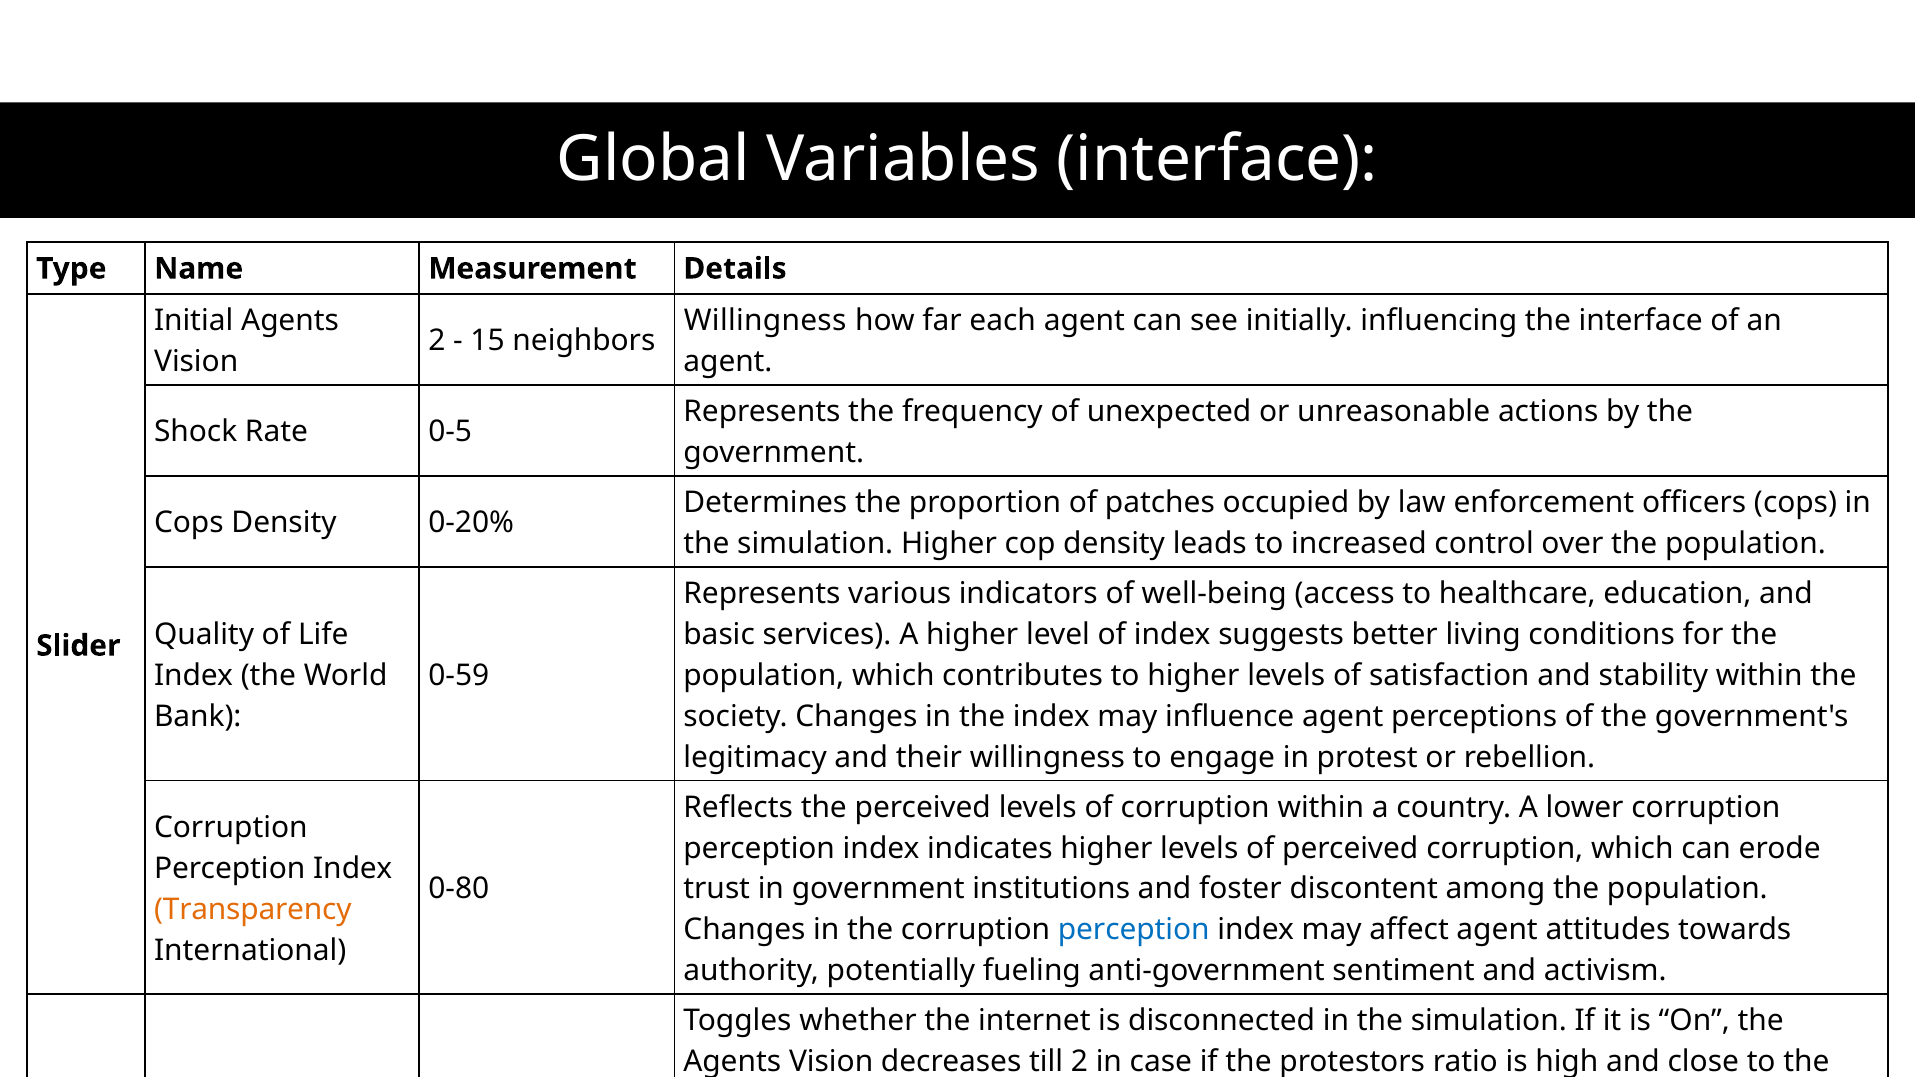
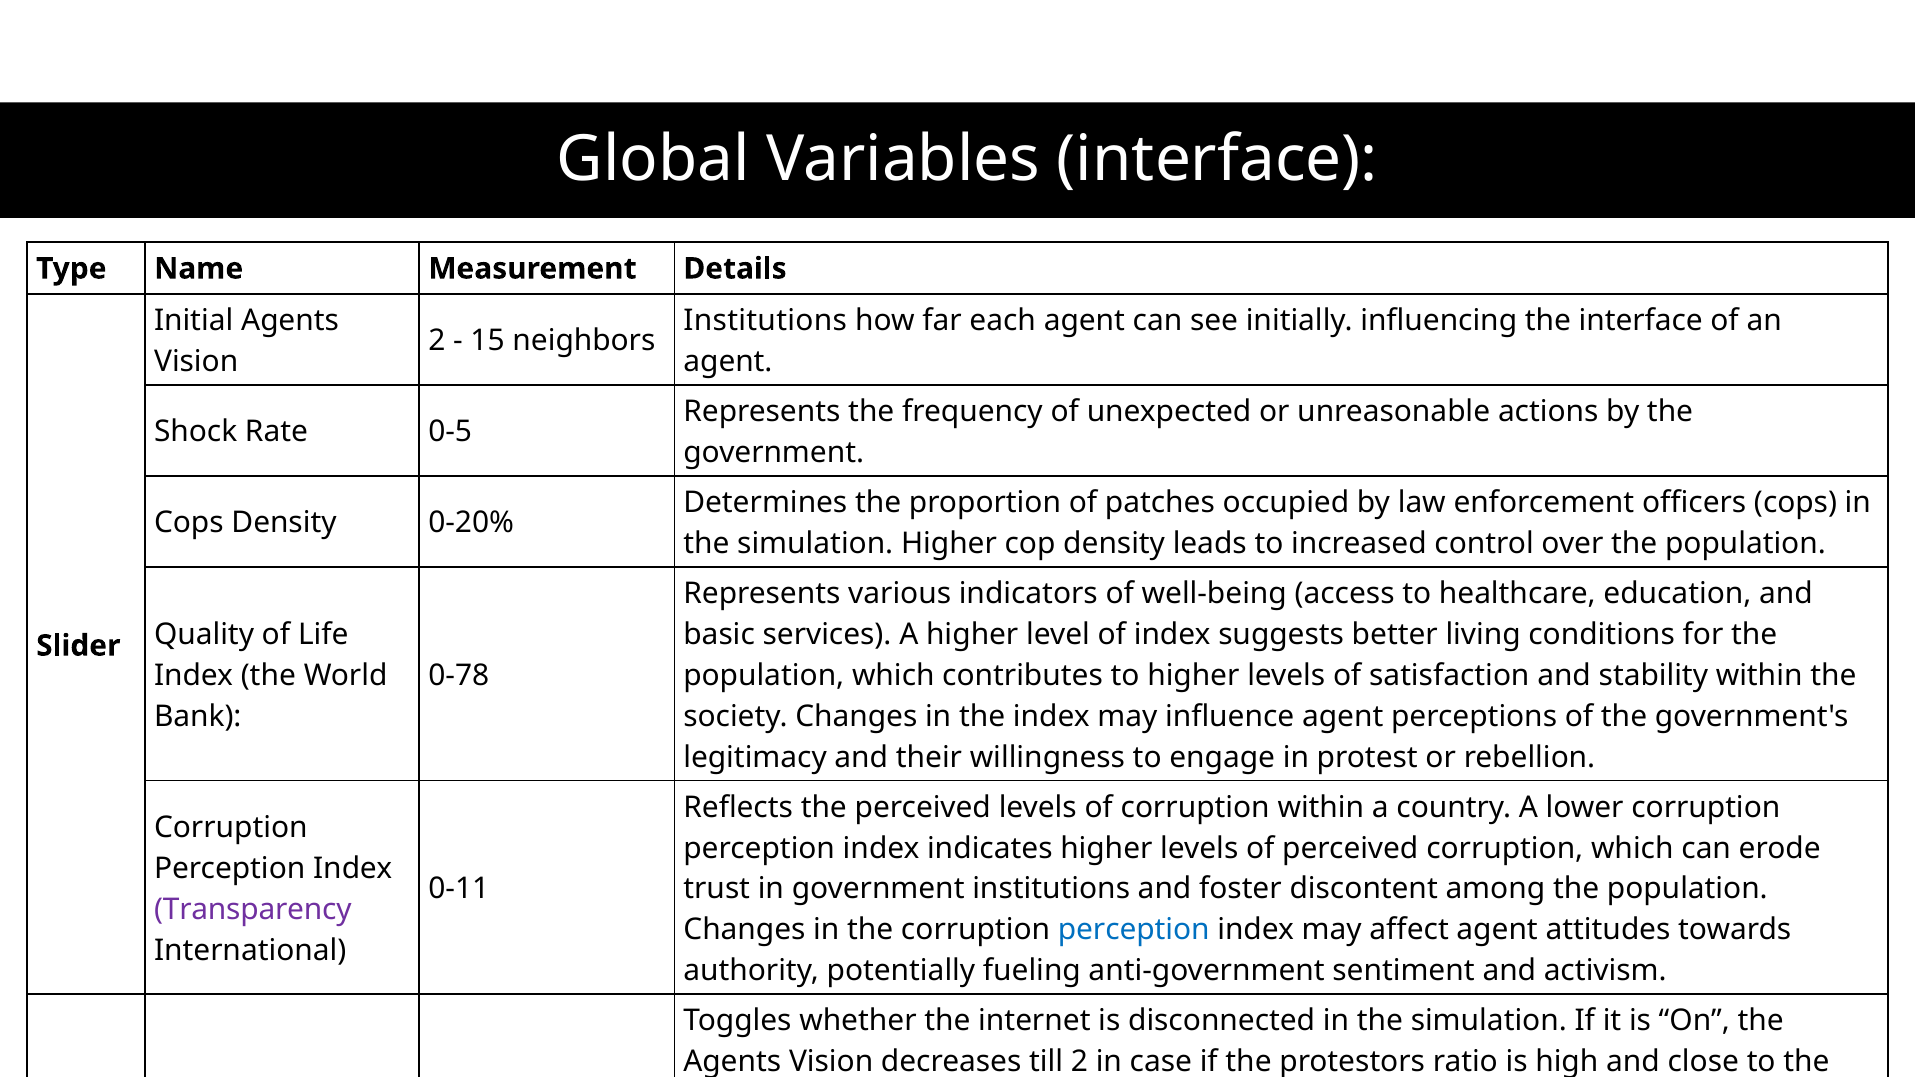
Willingness: Willingness -> Institutions (765, 321)
0-59: 0-59 -> 0-78 (459, 675)
0-80: 0-80 -> 0-11 (459, 889)
Transparency colour: orange -> purple (253, 910)
